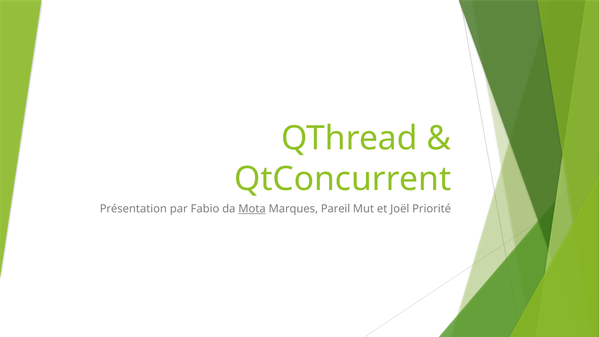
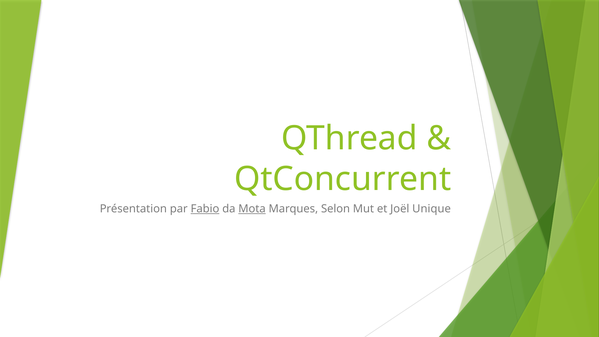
Fabio underline: none -> present (205, 209)
Pareil: Pareil -> Selon (335, 209)
Priorité: Priorité -> Unique (432, 209)
